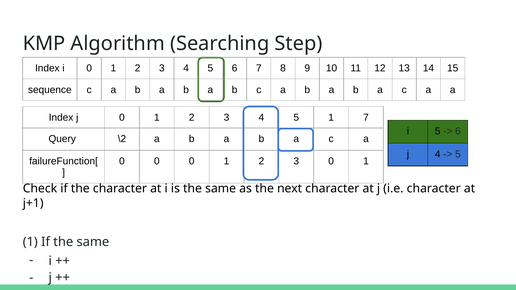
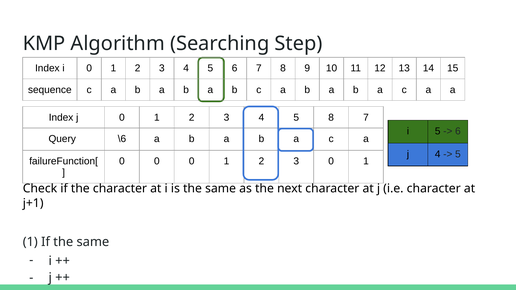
5 1: 1 -> 8 (331, 118)
\2: \2 -> \6 (122, 139)
